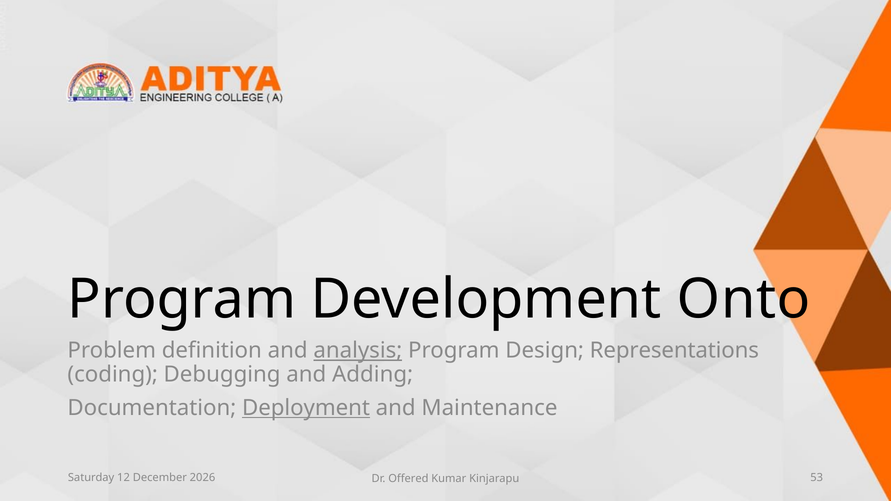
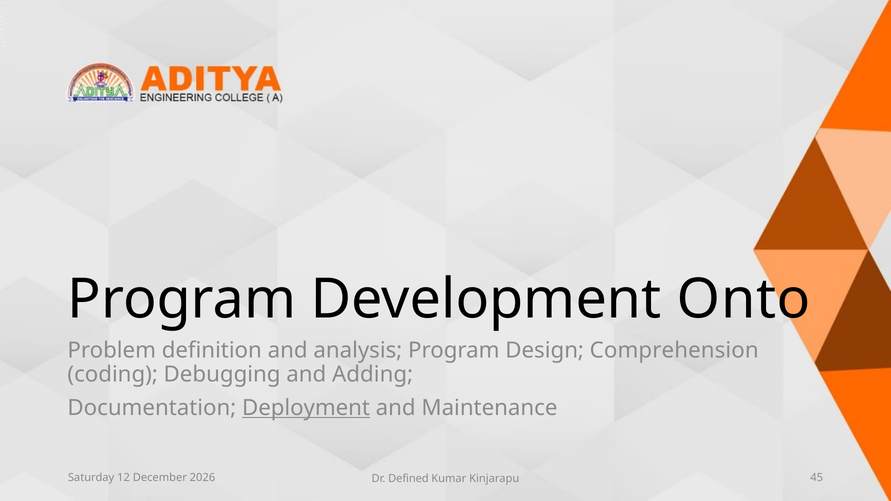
analysis underline: present -> none (358, 351)
Representations: Representations -> Comprehension (674, 351)
Offered: Offered -> Defined (408, 479)
53: 53 -> 45 (817, 478)
